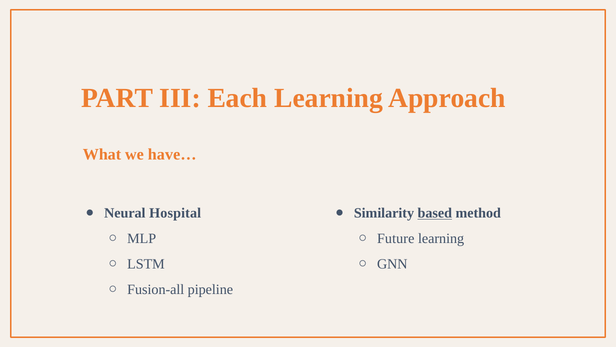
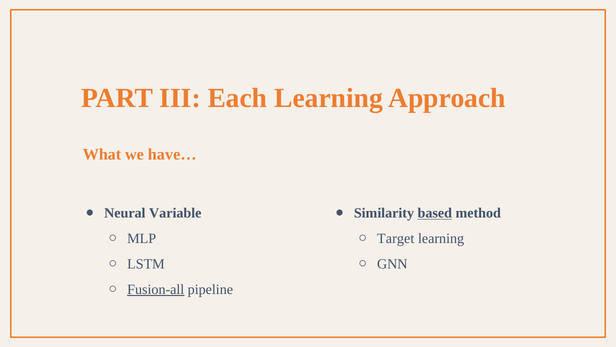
Hospital: Hospital -> Variable (175, 213)
Future: Future -> Target (396, 238)
Fusion-all underline: none -> present (156, 289)
